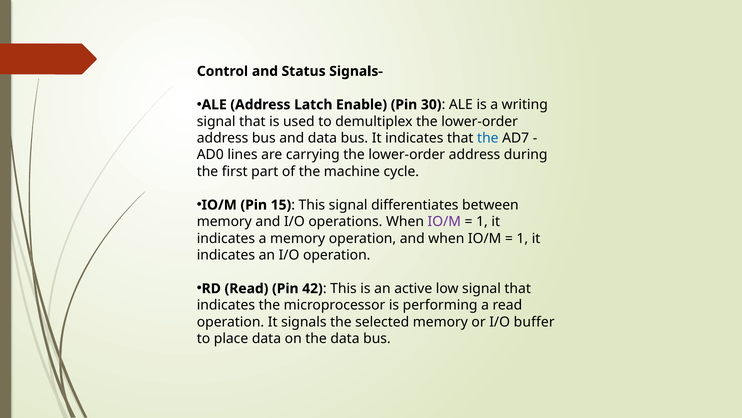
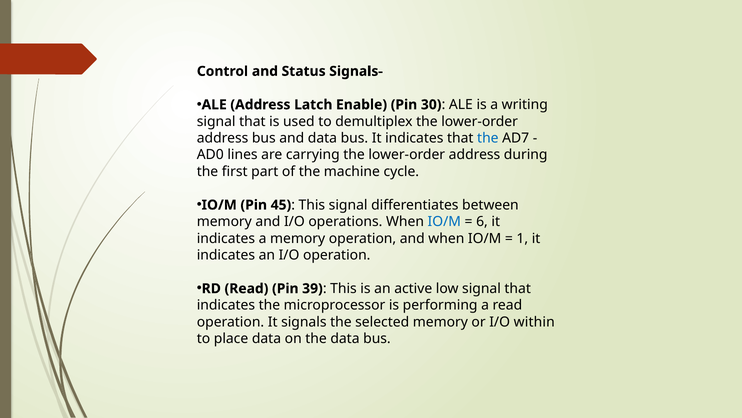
15: 15 -> 45 (281, 205)
IO/M colour: purple -> blue (444, 221)
1: 1 -> 6 (482, 221)
42: 42 -> 39 (312, 288)
buffer: buffer -> within (534, 322)
